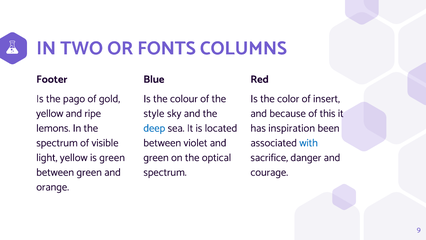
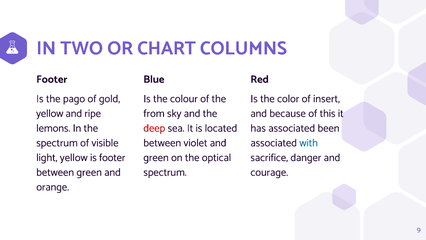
FONTS: FONTS -> CHART (167, 48)
style: style -> from (154, 113)
deep colour: blue -> red (154, 128)
has inspiration: inspiration -> associated (292, 128)
is green: green -> footer (112, 157)
